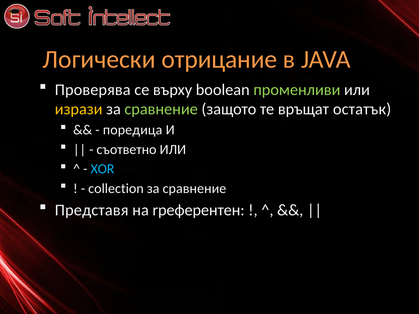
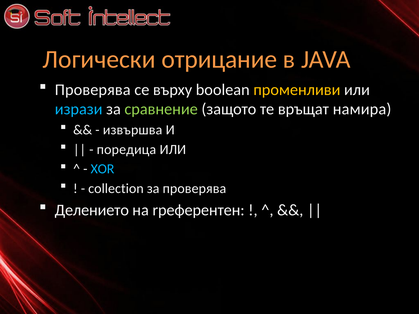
променливи colour: light green -> yellow (297, 90)
изрази colour: yellow -> light blue (79, 109)
остатък: остатък -> намира (362, 109)
поредица: поредица -> извършва (133, 130)
съответно: съответно -> поредица (126, 150)
сравнение: сравнение -> проверява (194, 189)
Представя: Представя -> Делението (92, 210)
